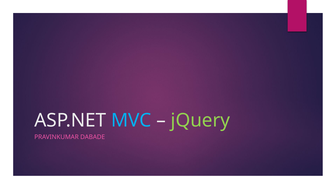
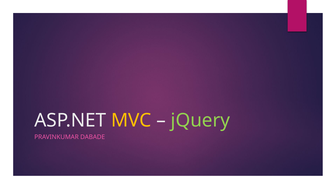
MVC colour: light blue -> yellow (131, 120)
